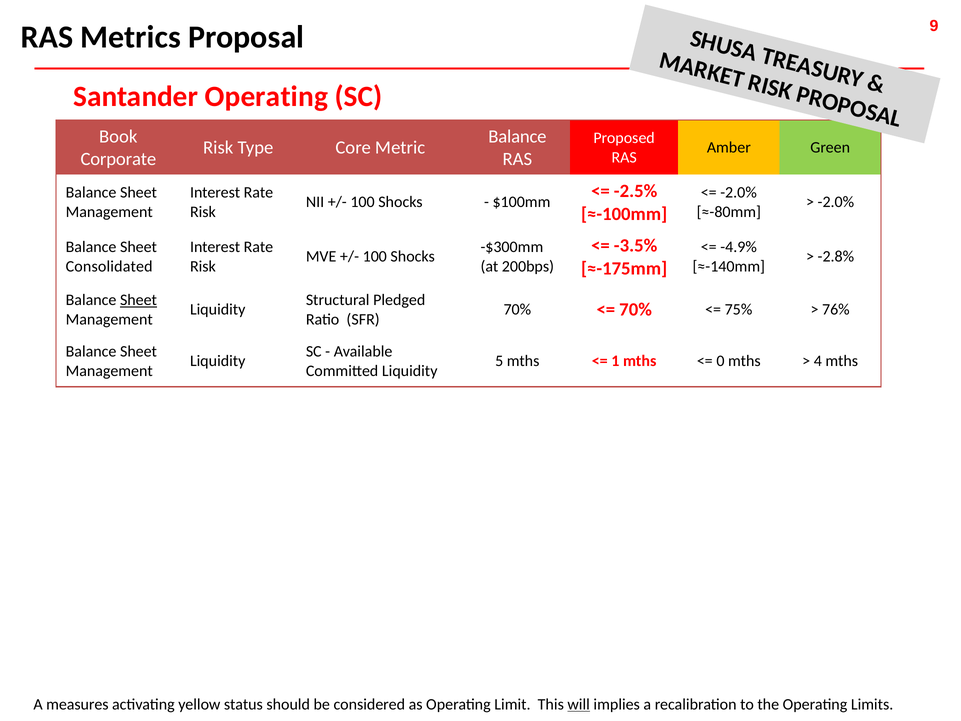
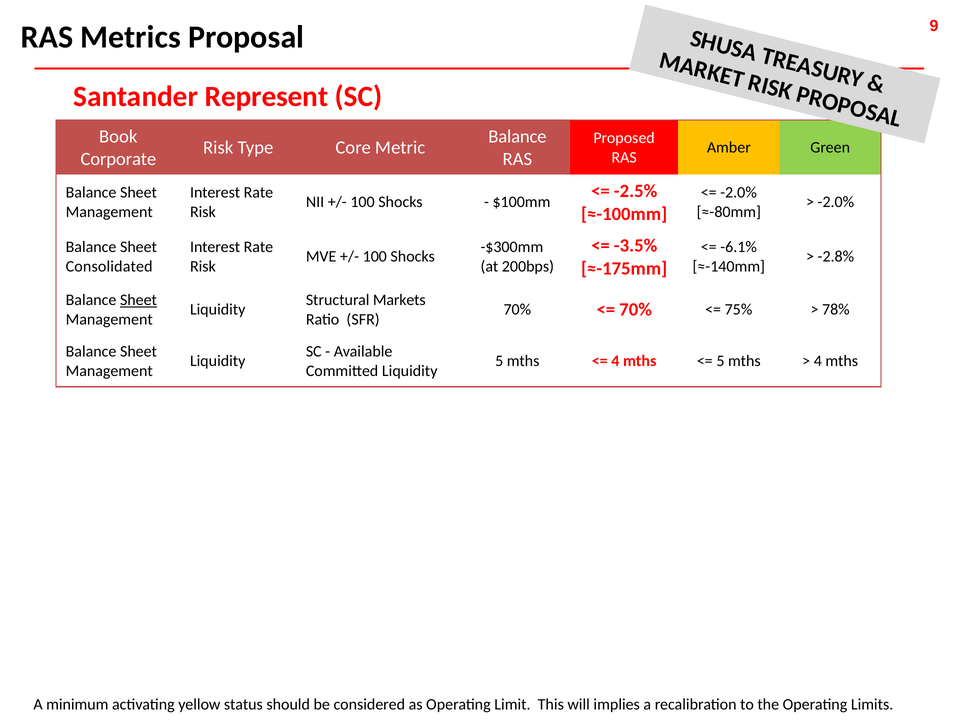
Santander Operating: Operating -> Represent (266, 96)
-4.9%: -4.9% -> -6.1% (739, 247)
Pledged: Pledged -> Markets (399, 300)
76%: 76% -> 78% (836, 310)
1: 1 -> 4 (615, 361)
0: 0 -> 5 (720, 361)
measures: measures -> minimum (77, 704)
will underline: present -> none (579, 704)
